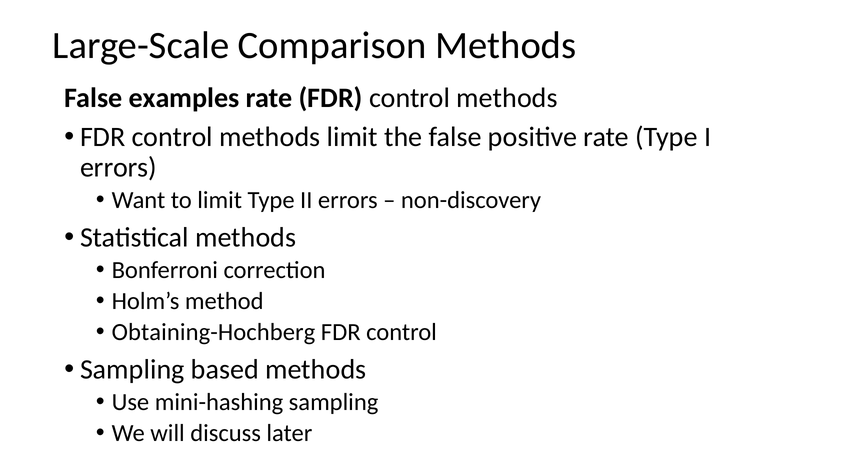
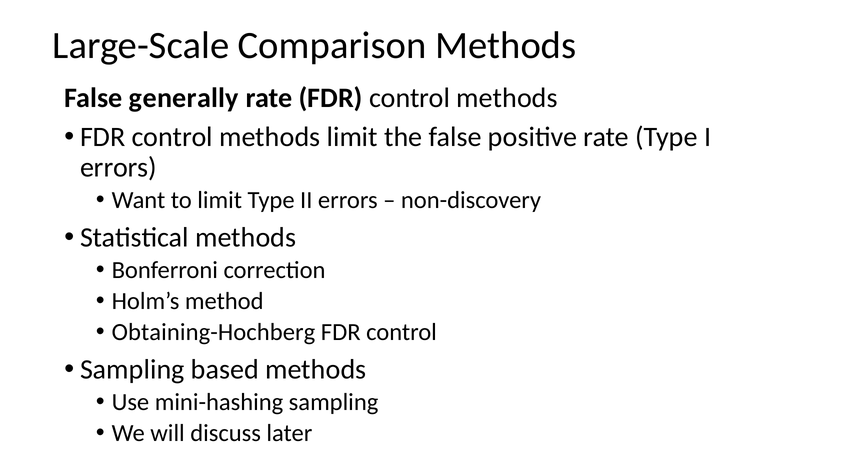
examples: examples -> generally (184, 98)
